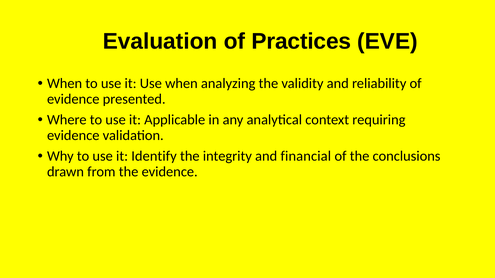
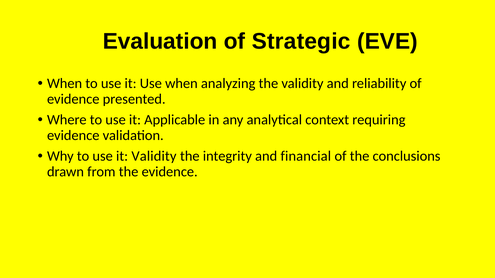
Practices: Practices -> Strategic (301, 42)
it Identify: Identify -> Validity (154, 156)
